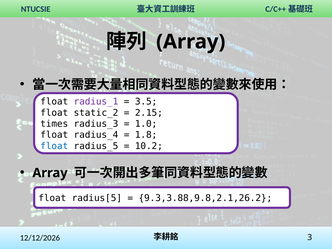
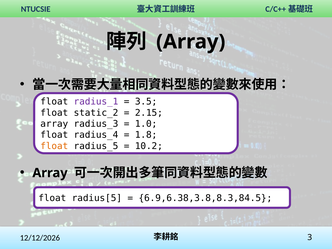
times: times -> array (54, 124)
float colour: blue -> orange (54, 146)
9.3,3.88,9.8,2.1,26.2: 9.3,3.88,9.8,2.1,26.2 -> 6.9,6.38,3.8,8.3,84.5 (205, 198)
